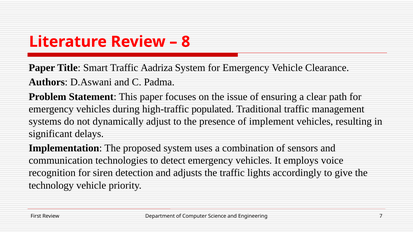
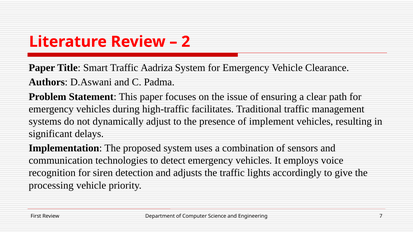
8: 8 -> 2 (186, 42)
populated: populated -> facilitates (213, 109)
technology: technology -> processing (51, 186)
